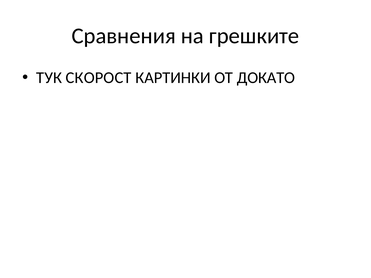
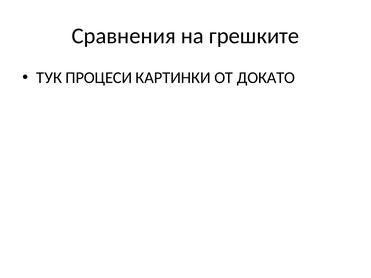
СКОРОСТ: СКОРОСТ -> ПРОЦЕСИ (99, 78)
